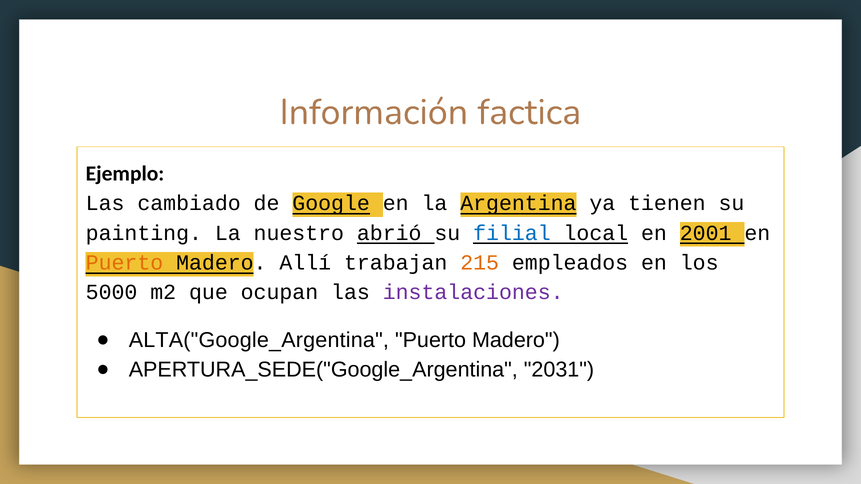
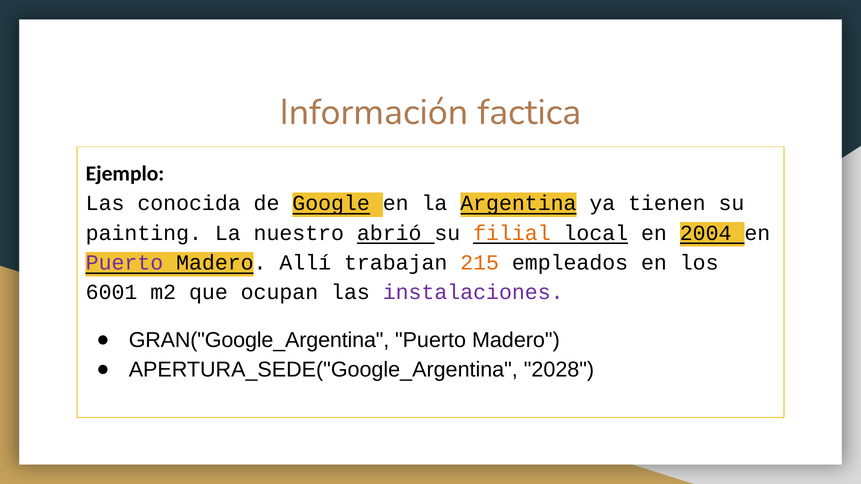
cambiado: cambiado -> conocida (189, 203)
filial colour: blue -> orange (512, 233)
2001: 2001 -> 2004 (706, 233)
Puerto colour: orange -> purple (124, 263)
5000: 5000 -> 6001 (112, 293)
ALTA("Google_Argentina: ALTA("Google_Argentina -> GRAN("Google_Argentina (259, 340)
2031: 2031 -> 2028 (559, 370)
